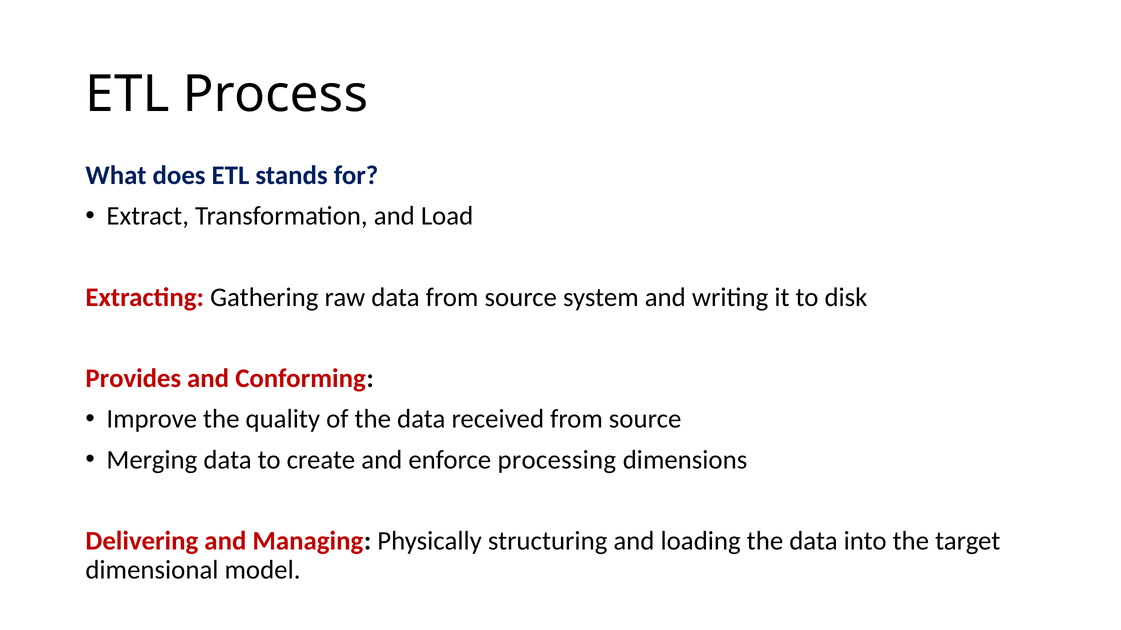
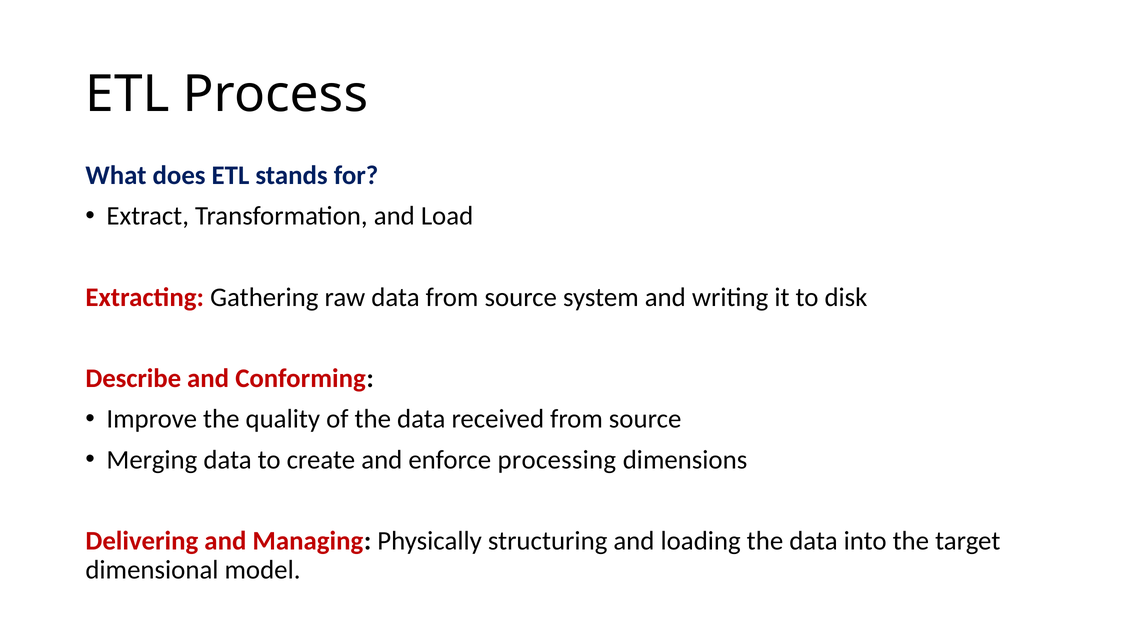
Provides: Provides -> Describe (133, 379)
